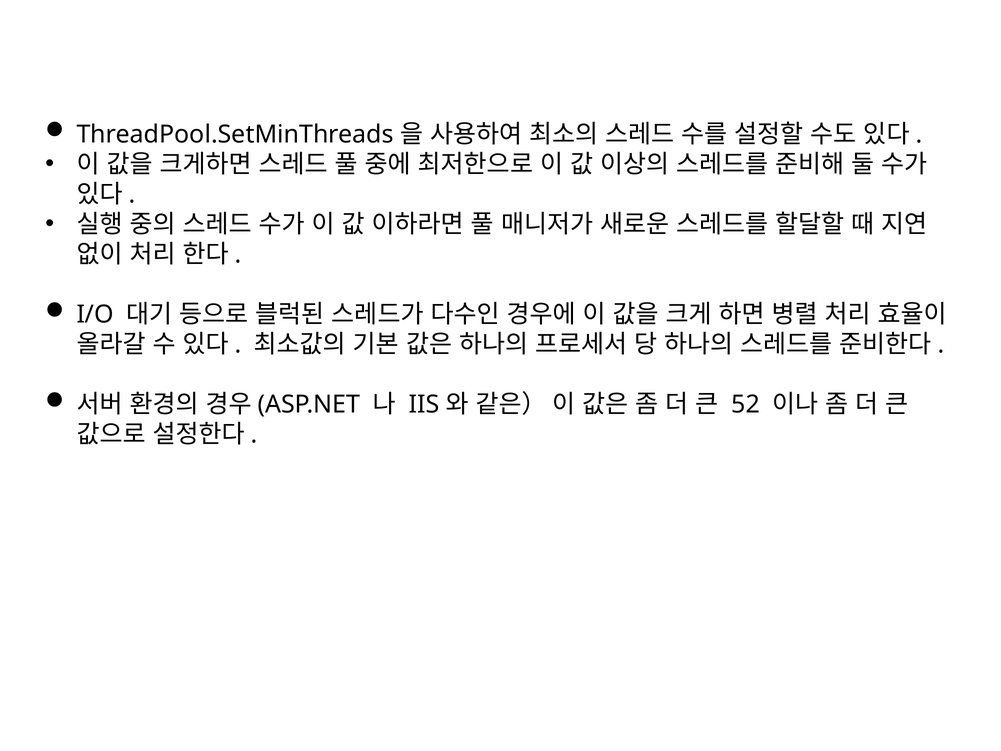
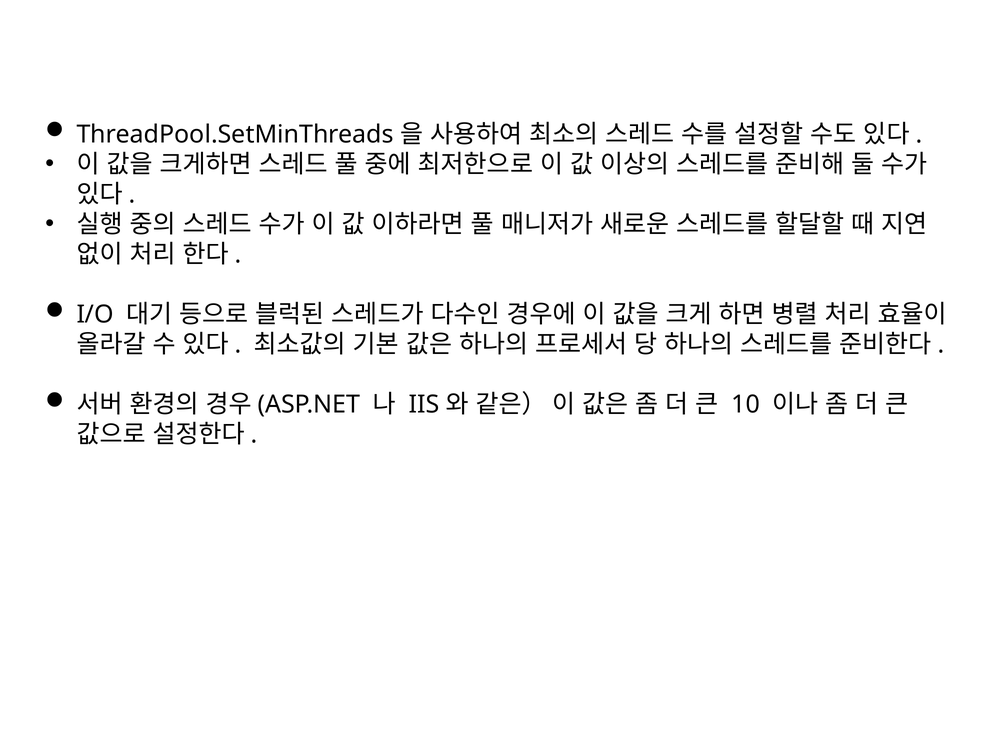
52: 52 -> 10 (746, 405)
